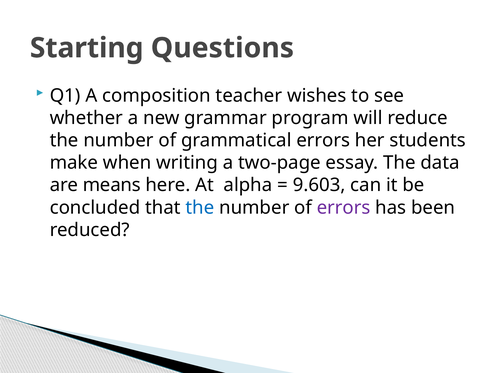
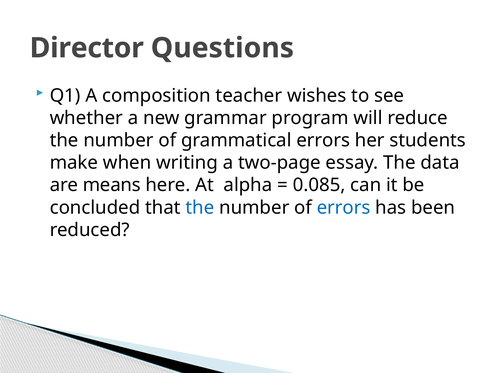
Starting: Starting -> Director (87, 48)
9.603: 9.603 -> 0.085 (319, 185)
errors colour: purple -> blue (344, 208)
